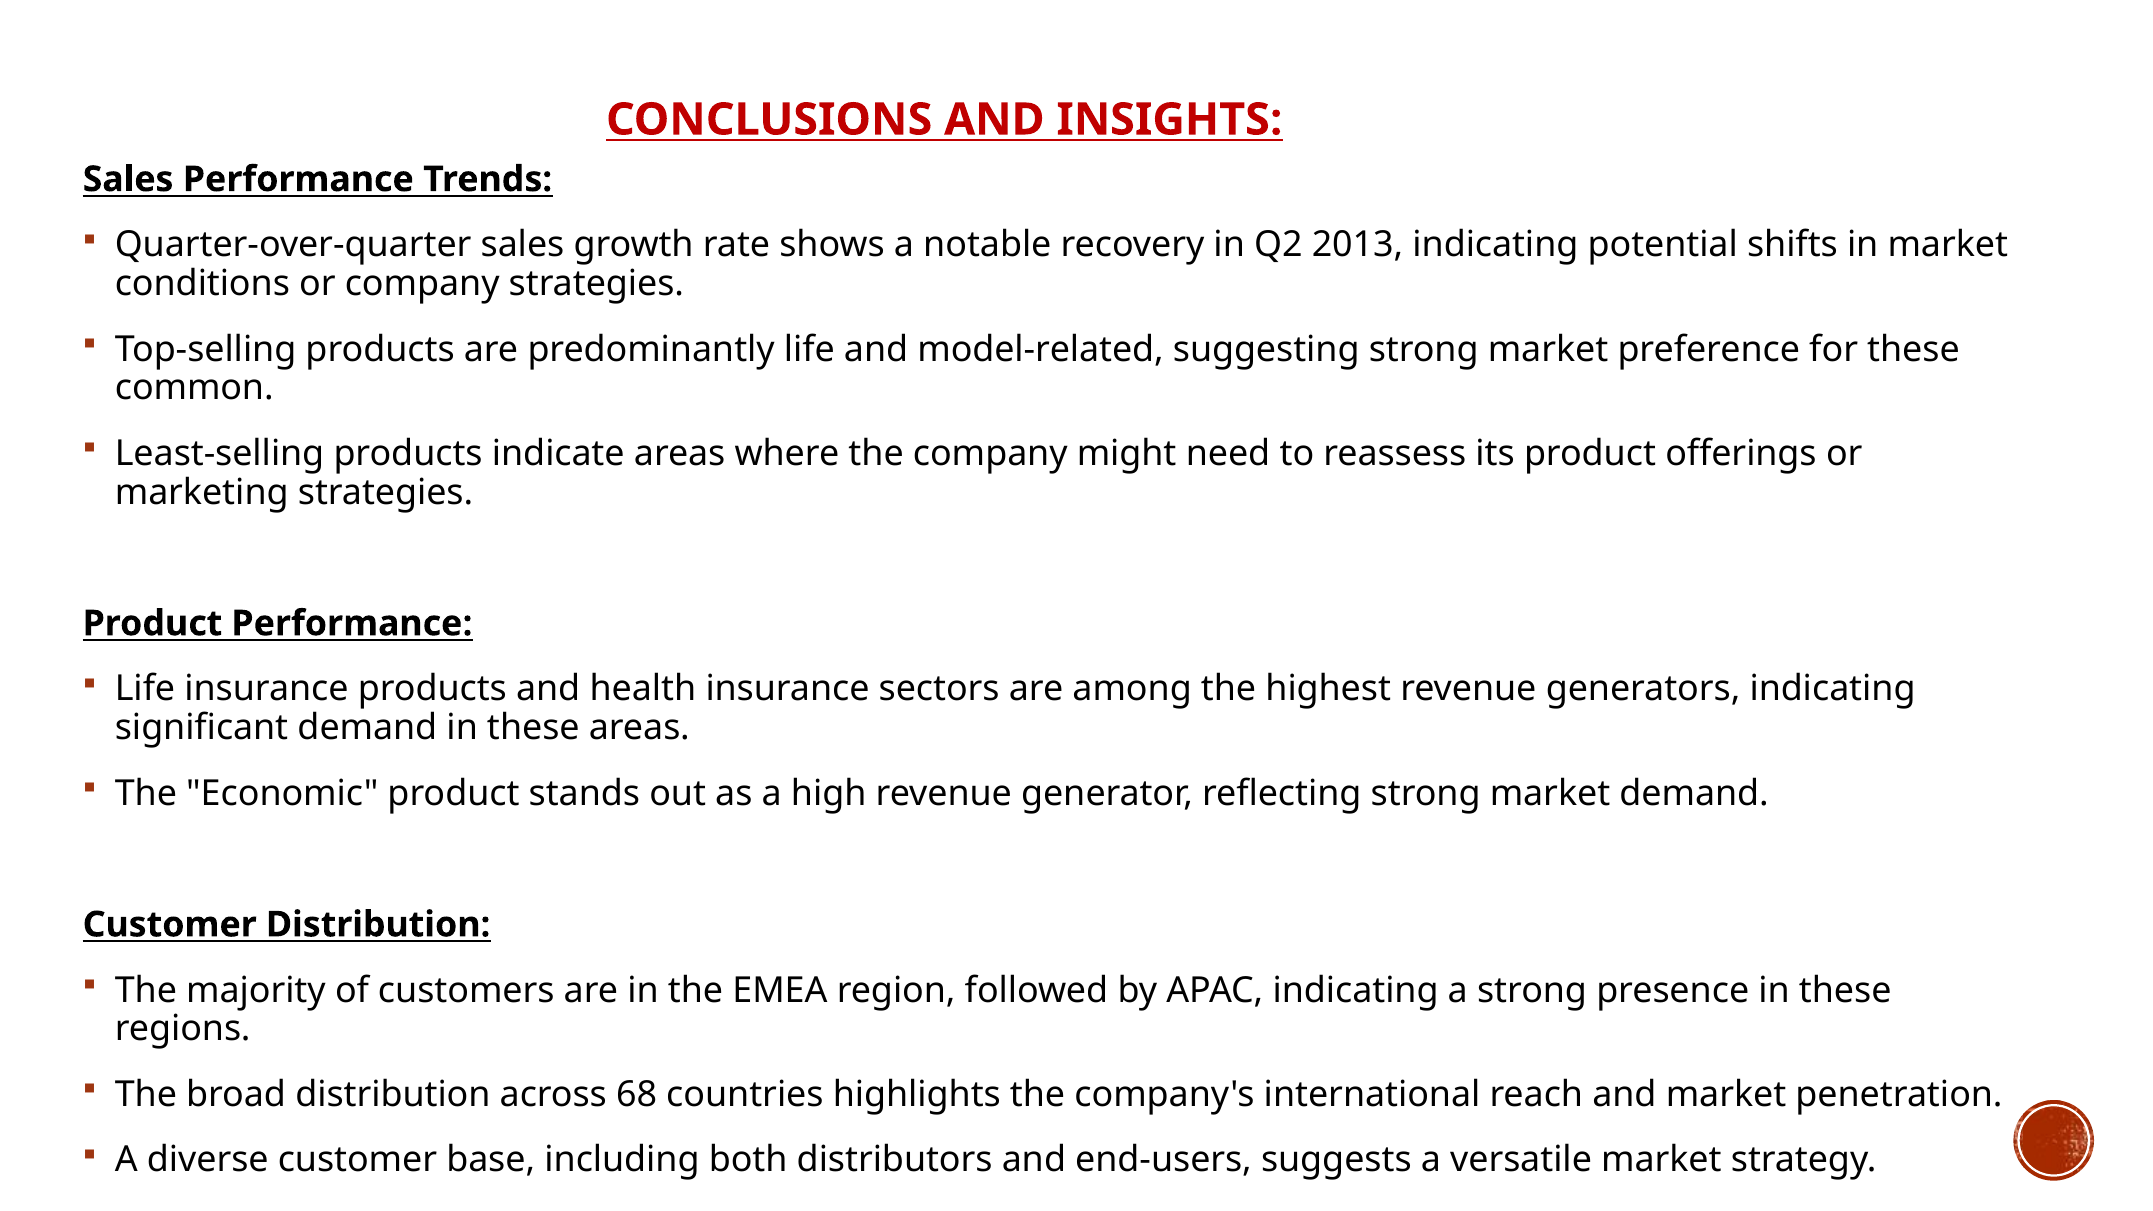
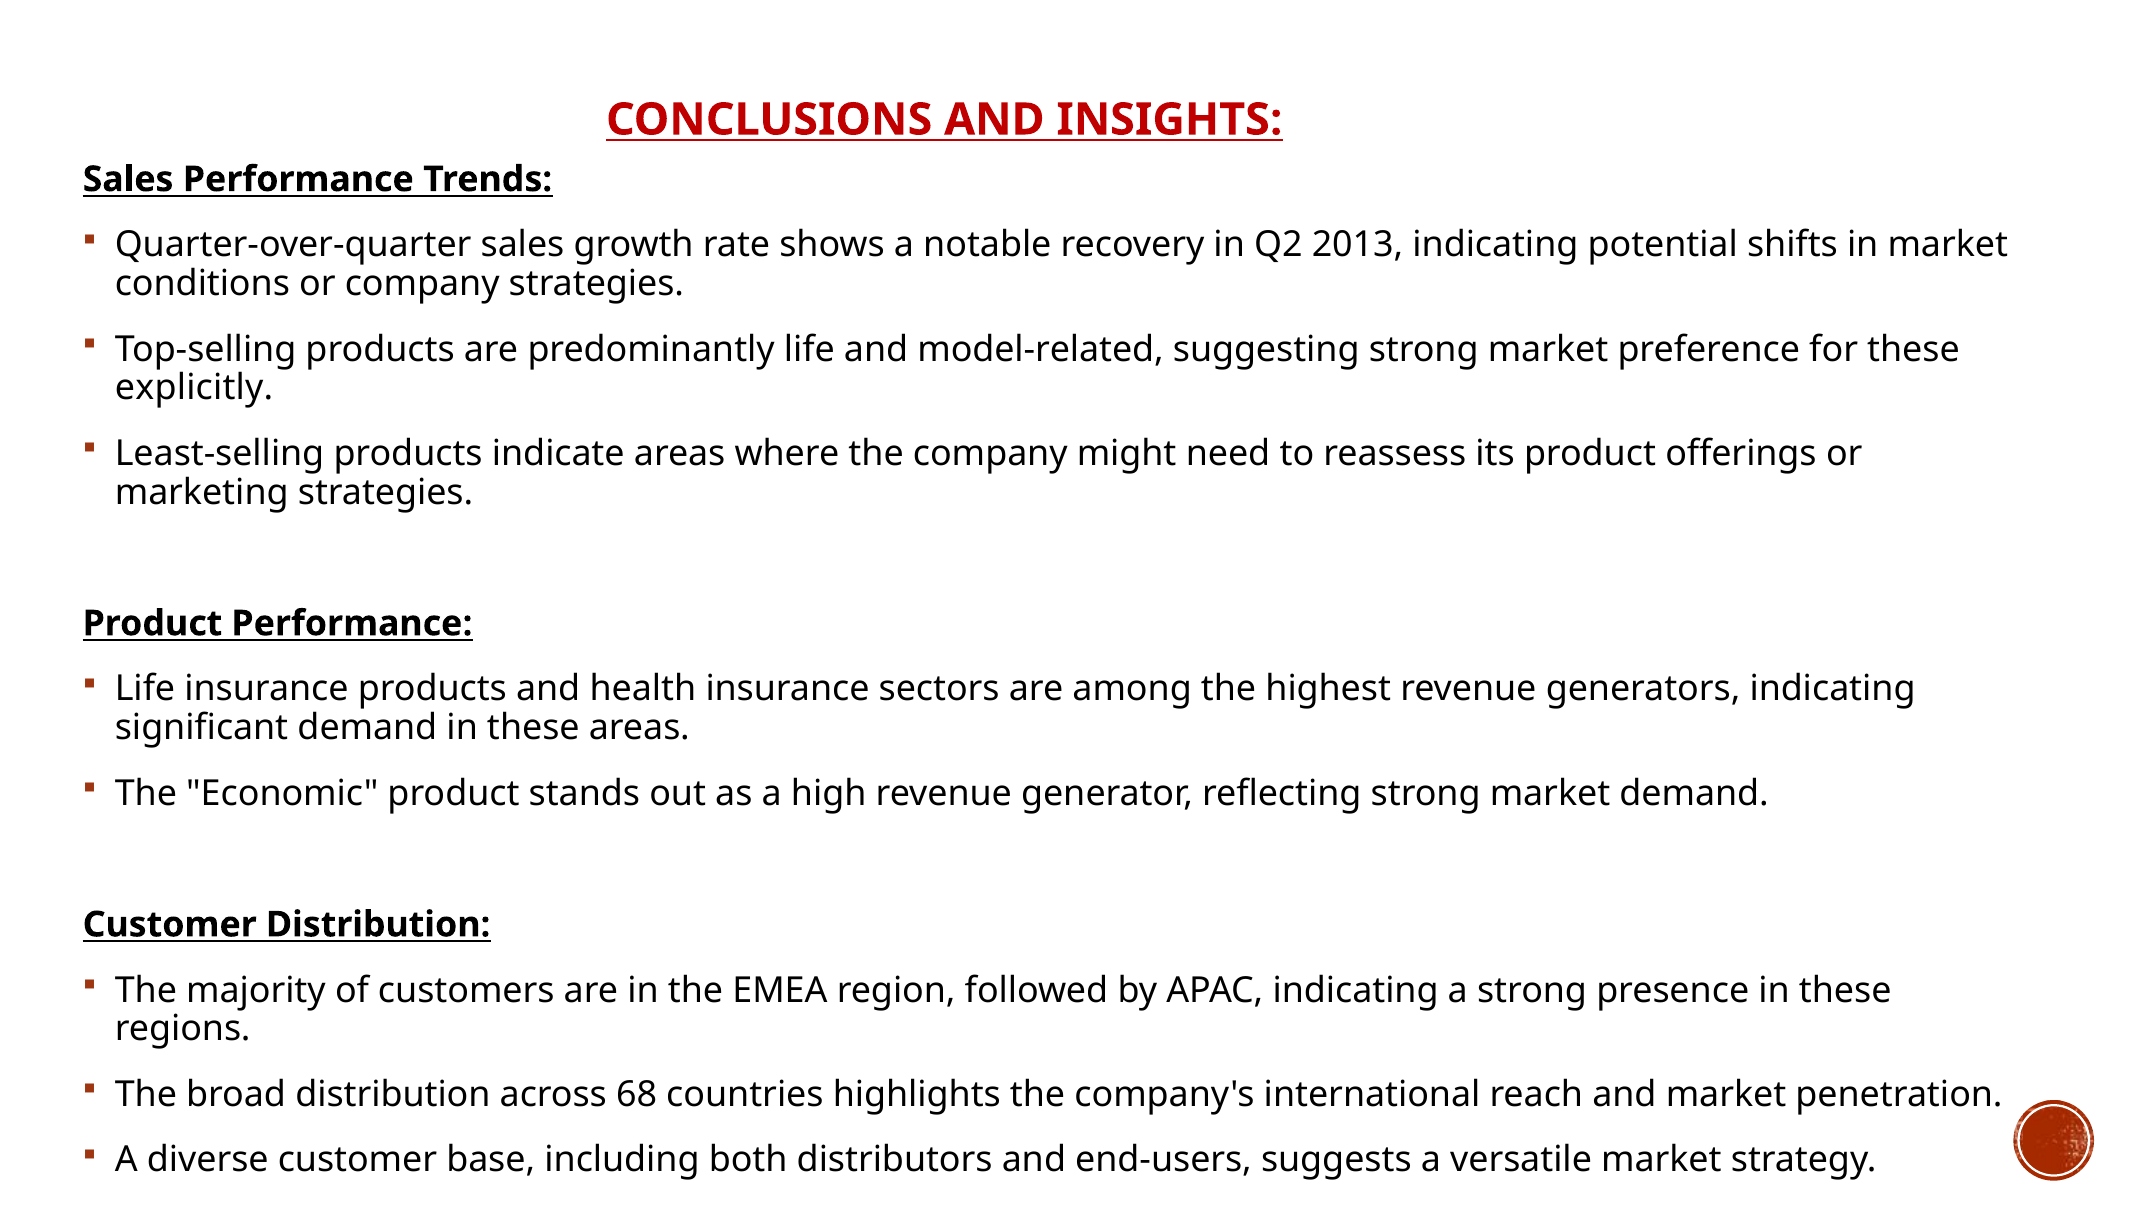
common: common -> explicitly (194, 388)
